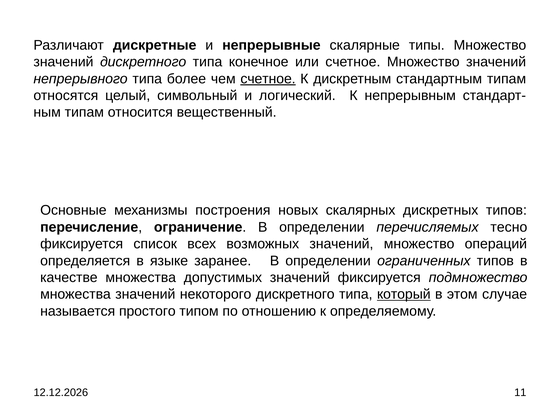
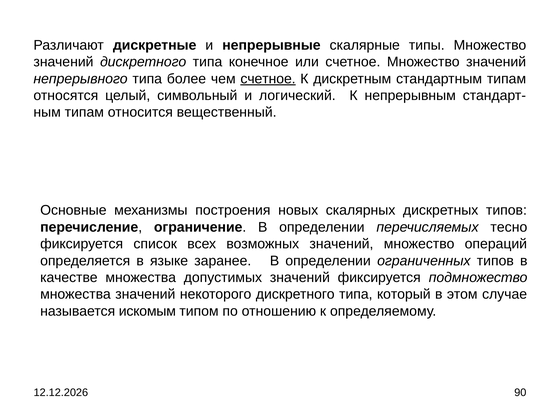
который underline: present -> none (404, 294)
простого: простого -> искомым (147, 311)
11: 11 -> 90 (520, 393)
